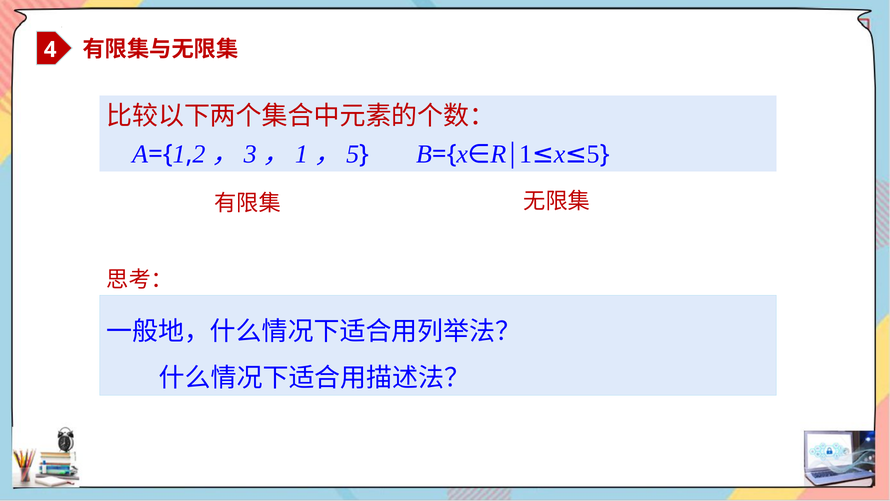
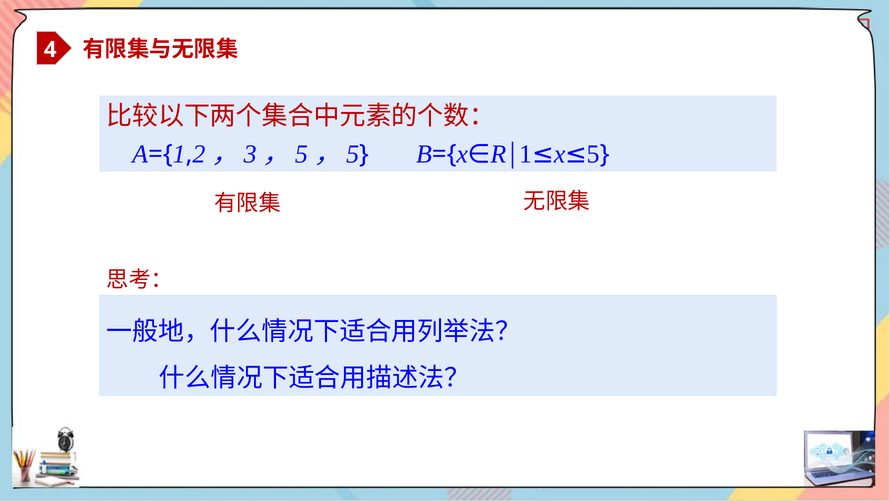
1: 1 -> 5 (301, 154)
